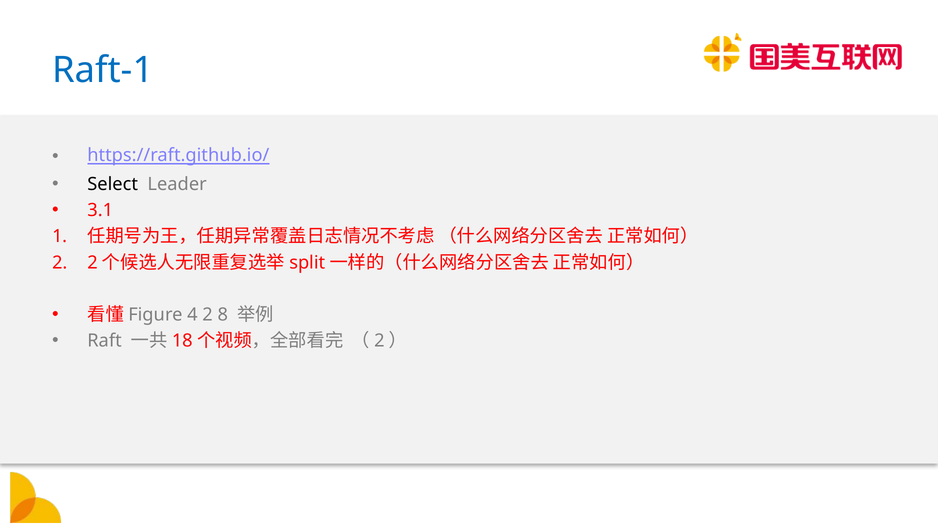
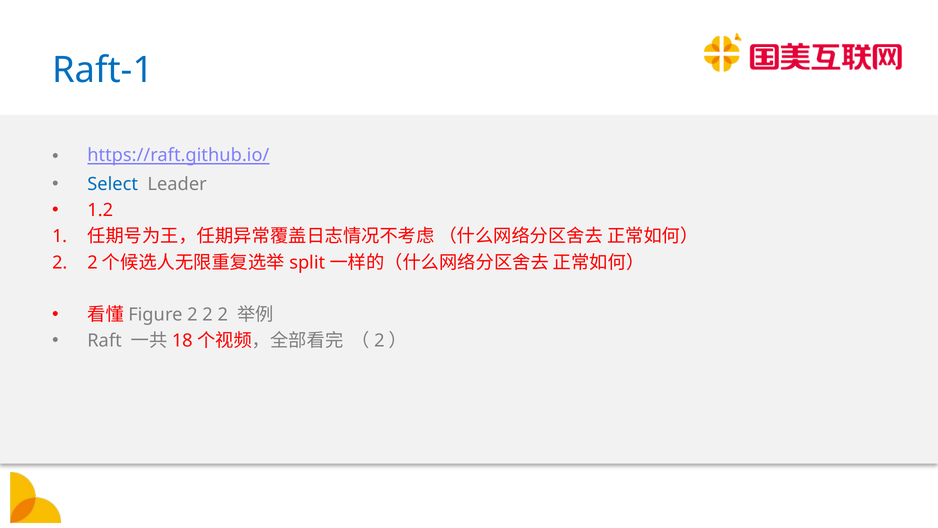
Select colour: black -> blue (113, 184)
3.1: 3.1 -> 1.2 (100, 210)
4: 4 -> 2 (192, 315)
8: 8 -> 2 (223, 315)
